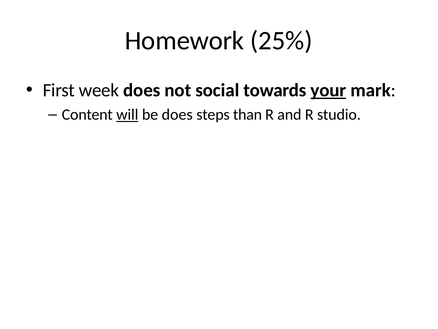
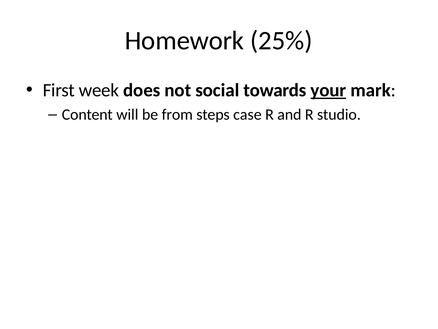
will underline: present -> none (127, 114)
be does: does -> from (177, 114)
than: than -> case (247, 114)
